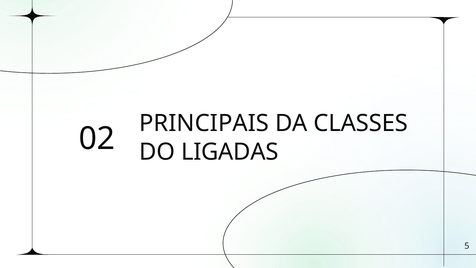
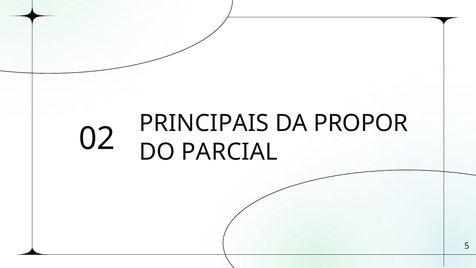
CLASSES: CLASSES -> PROPOR (361, 123)
LIGADAS: LIGADAS -> PARCIAL (230, 152)
